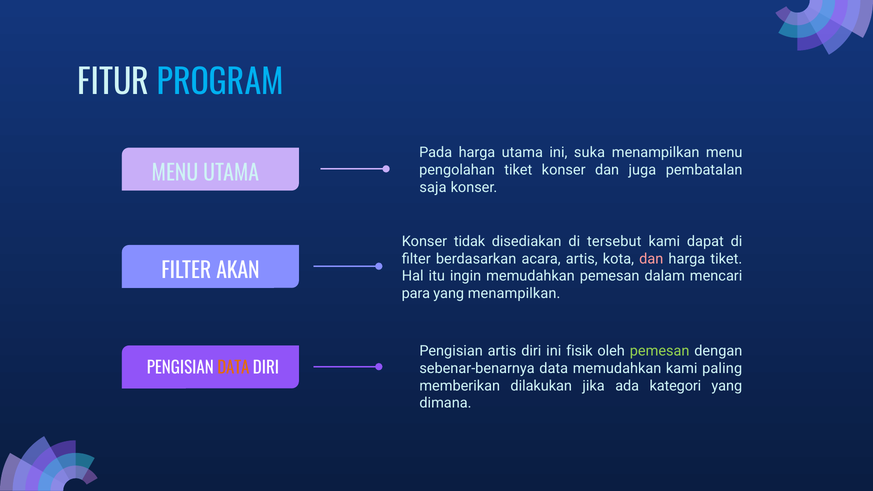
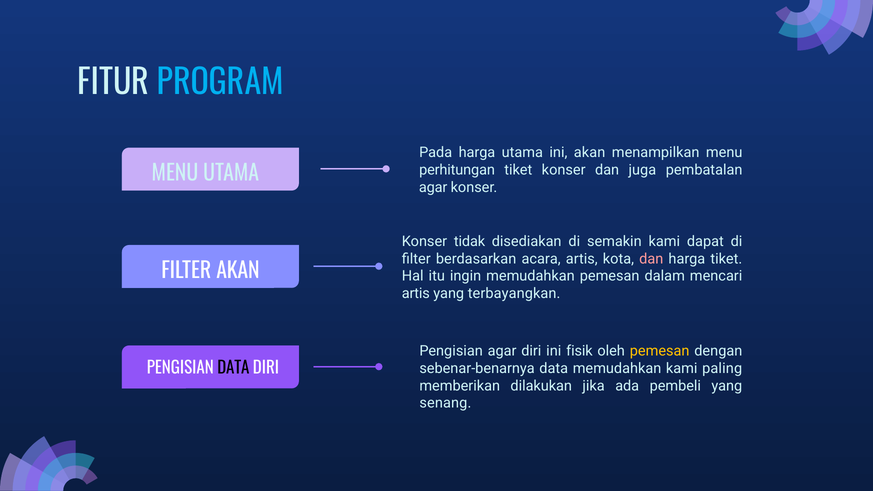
ini suka: suka -> akan (590, 152)
pengolahan: pengolahan -> perhitungan (457, 170)
saja: saja -> agar (433, 187)
tersebut: tersebut -> semakin (614, 241)
para: para -> artis (416, 294)
yang menampilkan: menampilkan -> terbayangkan (514, 294)
Pengisian artis: artis -> agar (502, 351)
pemesan colour: light green -> yellow (660, 351)
DATA colour: orange -> black (233, 368)
kategori: kategori -> pembeli (675, 386)
dimana: dimana -> senang (445, 403)
